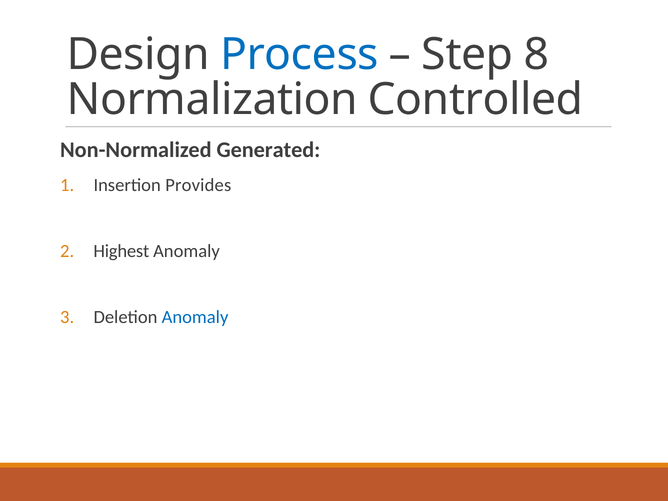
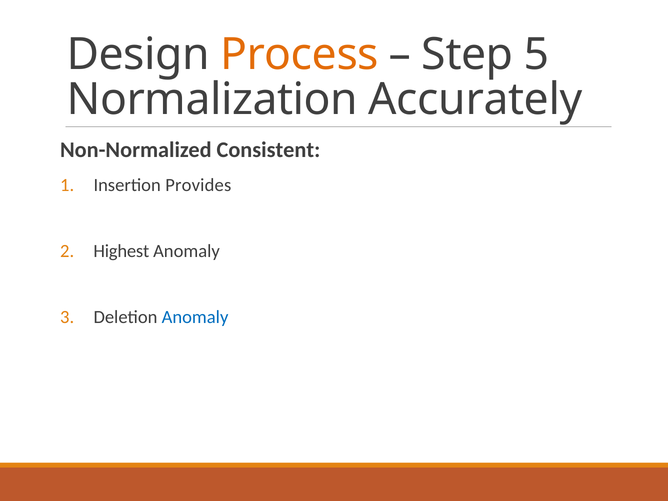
Process colour: blue -> orange (299, 54)
8: 8 -> 5 (537, 54)
Controlled: Controlled -> Accurately (475, 100)
Generated: Generated -> Consistent (268, 150)
